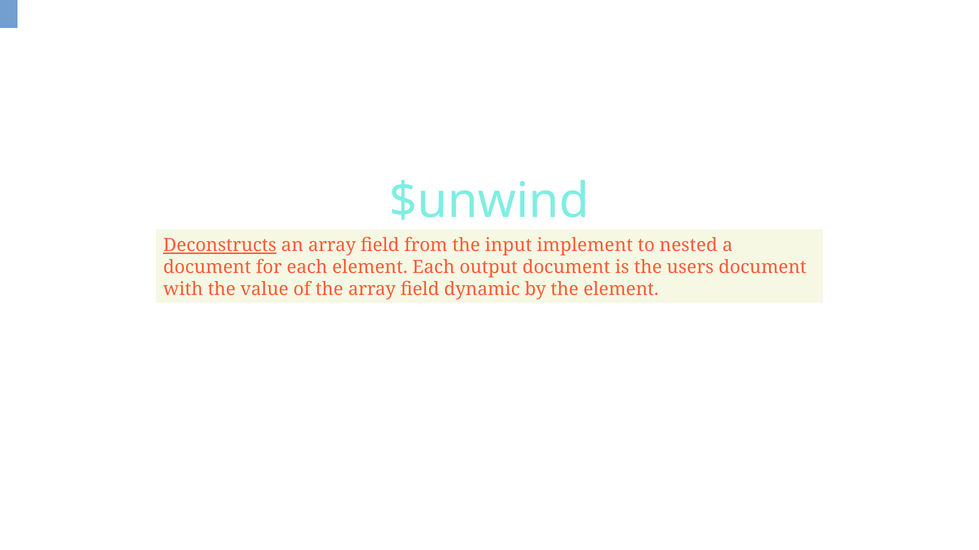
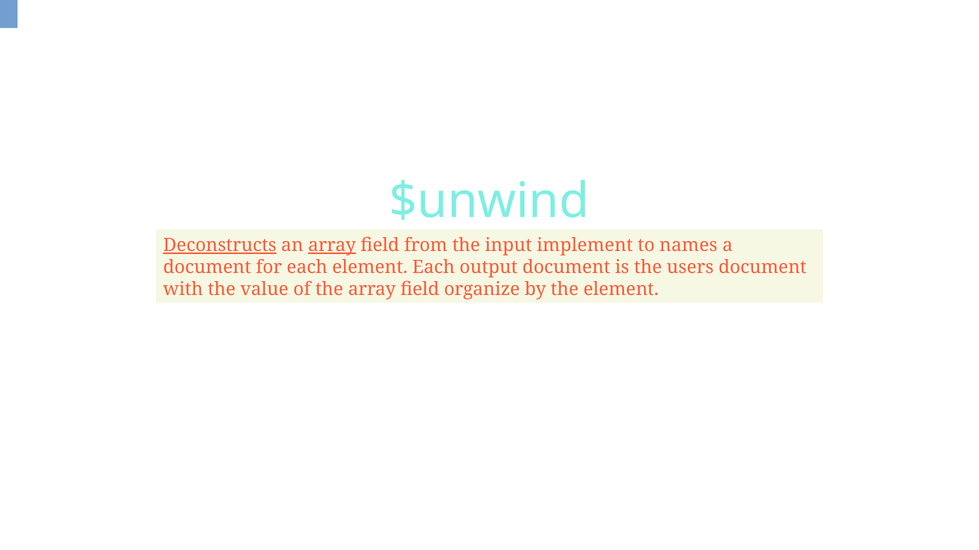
array underline: none -> present (332, 246)
nested: nested -> names (689, 246)
dynamic: dynamic -> organize (482, 290)
